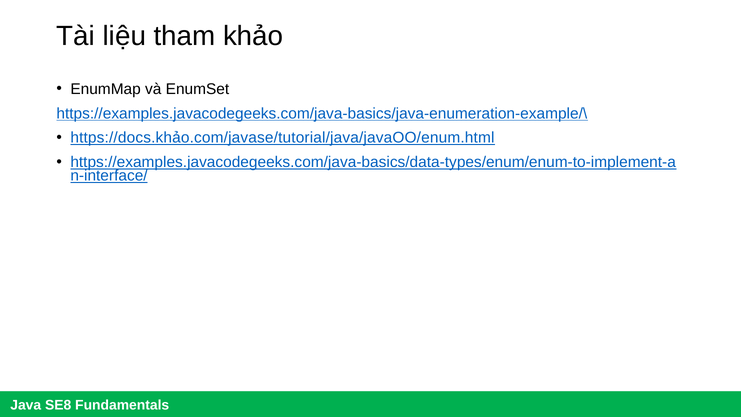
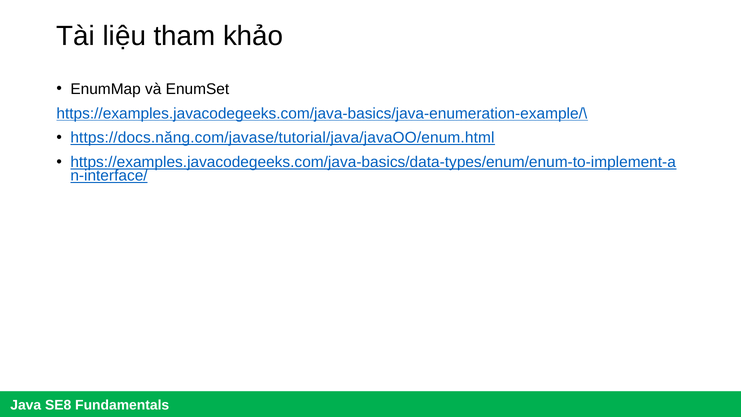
https://docs.khảo.com/javase/tutorial/java/javaOO/enum.html: https://docs.khảo.com/javase/tutorial/java/javaOO/enum.html -> https://docs.năng.com/javase/tutorial/java/javaOO/enum.html (282, 138)
